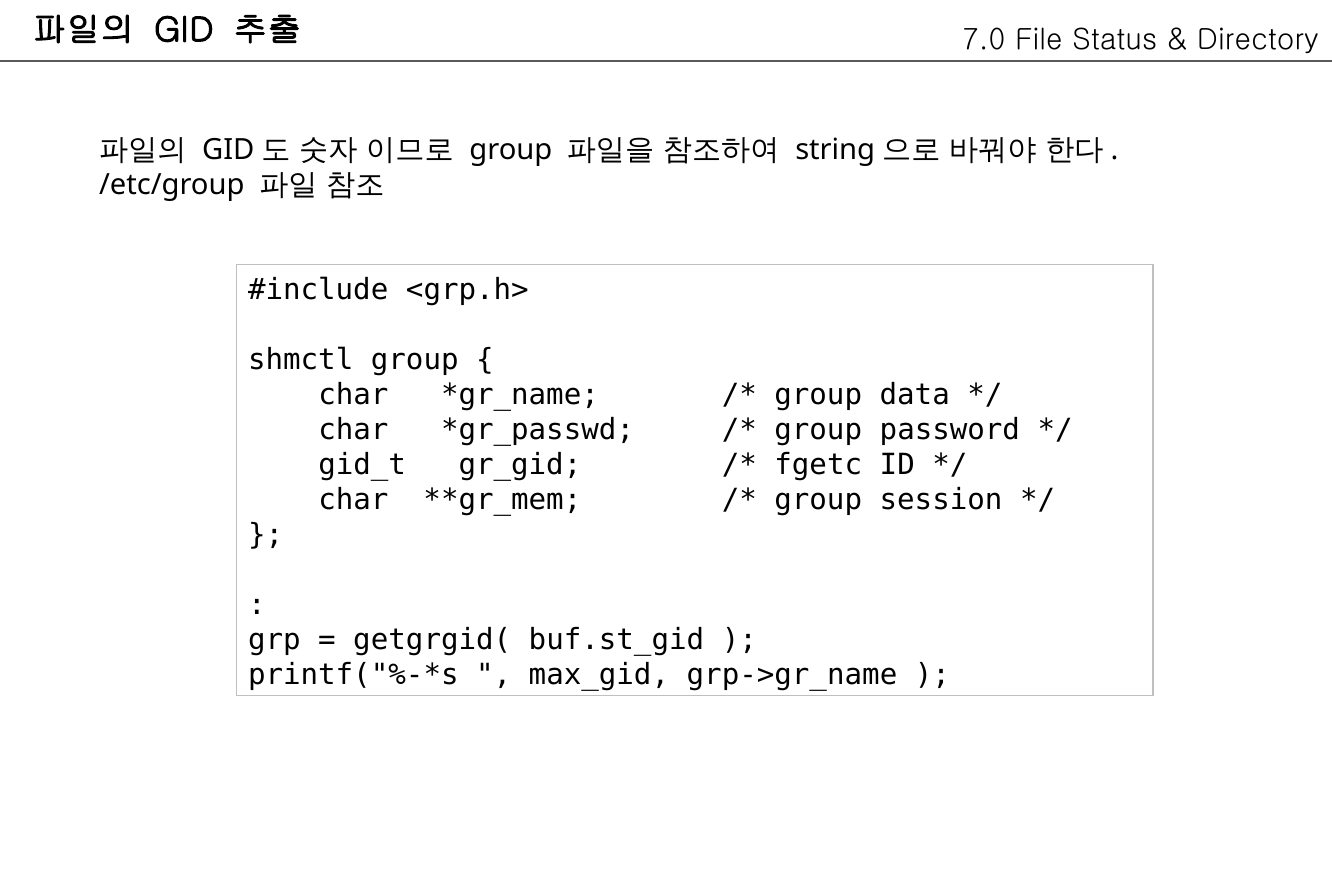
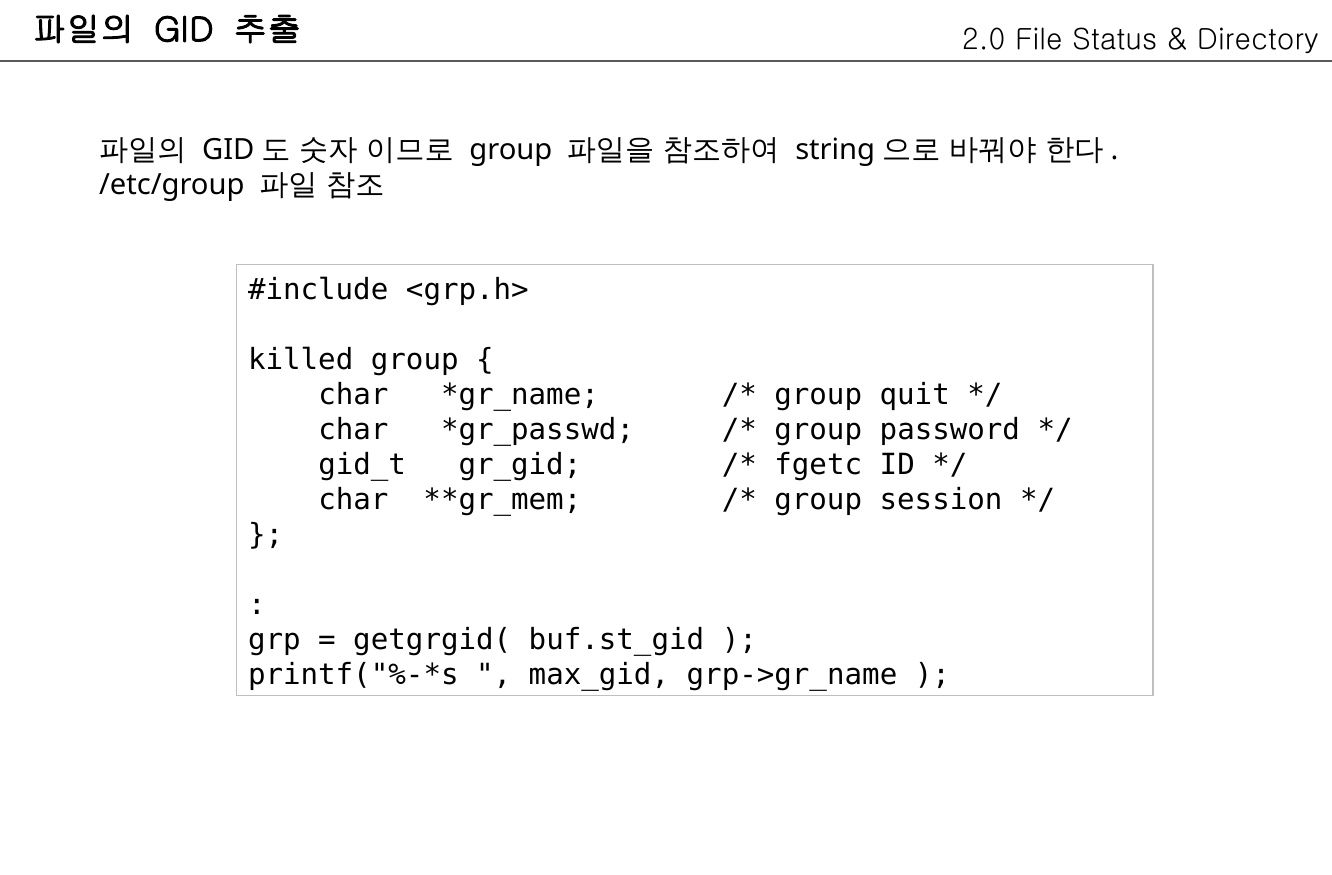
7.0: 7.0 -> 2.0 (984, 40)
shmctl: shmctl -> killed (301, 360)
data: data -> quit (915, 395)
